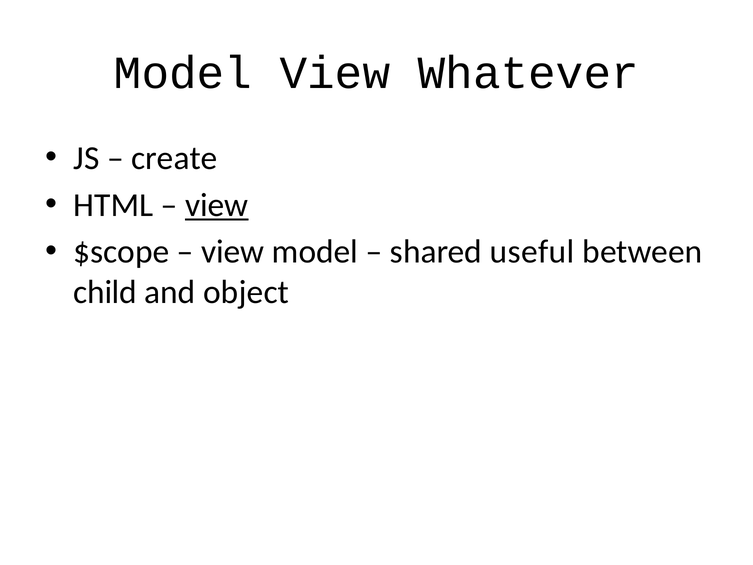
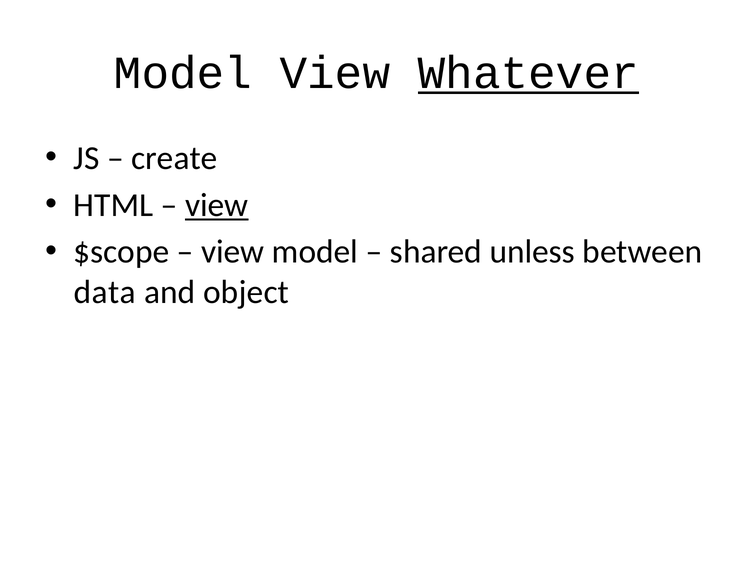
Whatever underline: none -> present (528, 73)
useful: useful -> unless (532, 252)
child: child -> data (105, 292)
